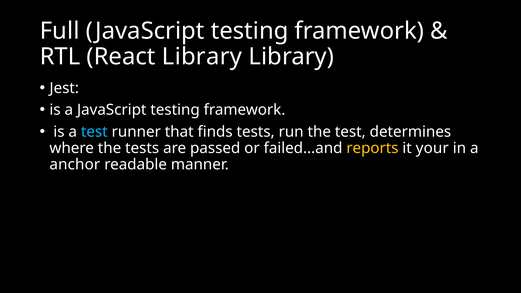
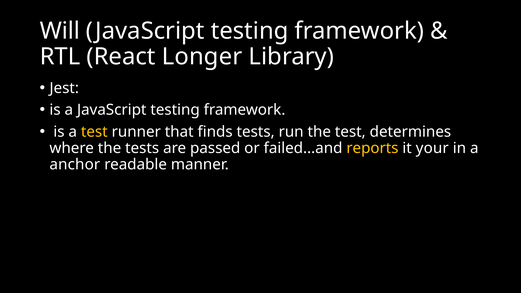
Full: Full -> Will (60, 31)
React Library: Library -> Longer (202, 57)
test colour: light blue -> yellow (94, 132)
